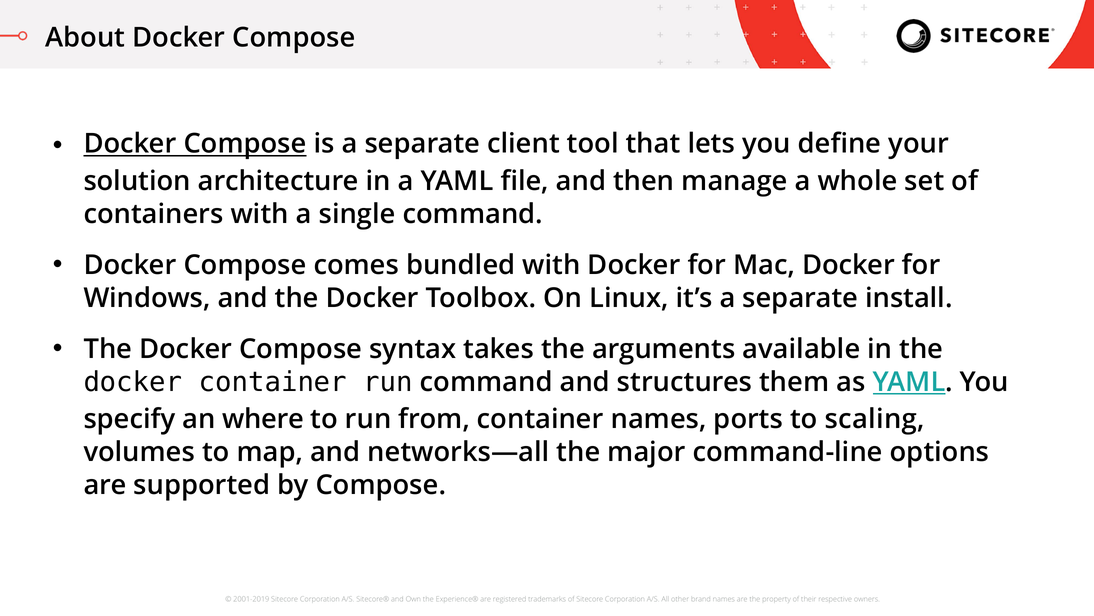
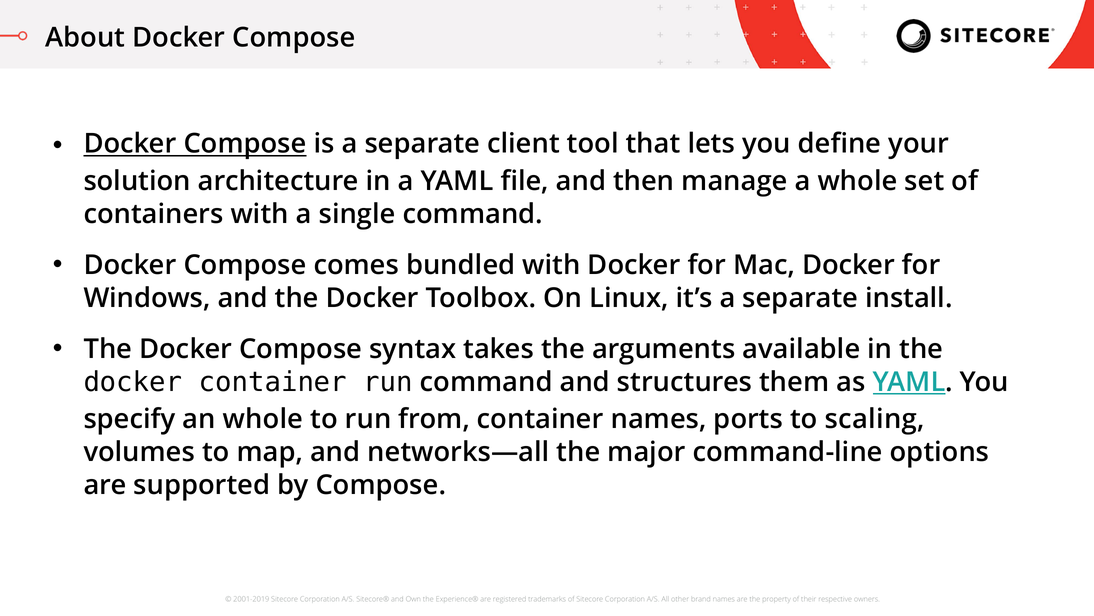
an where: where -> whole (263, 419)
